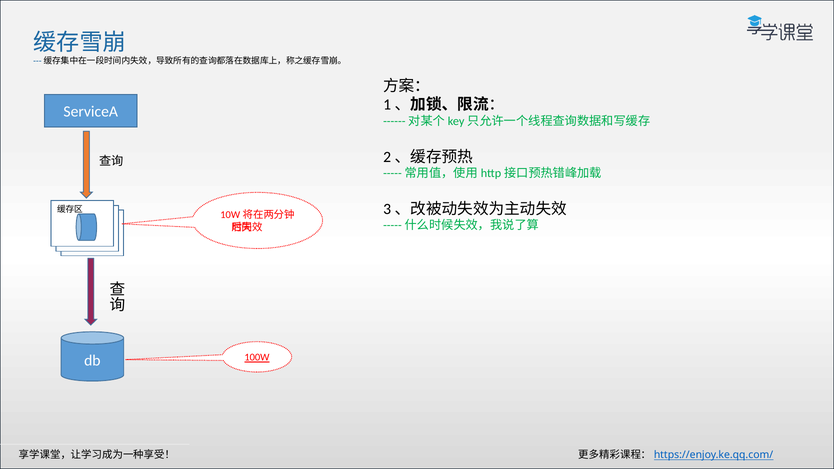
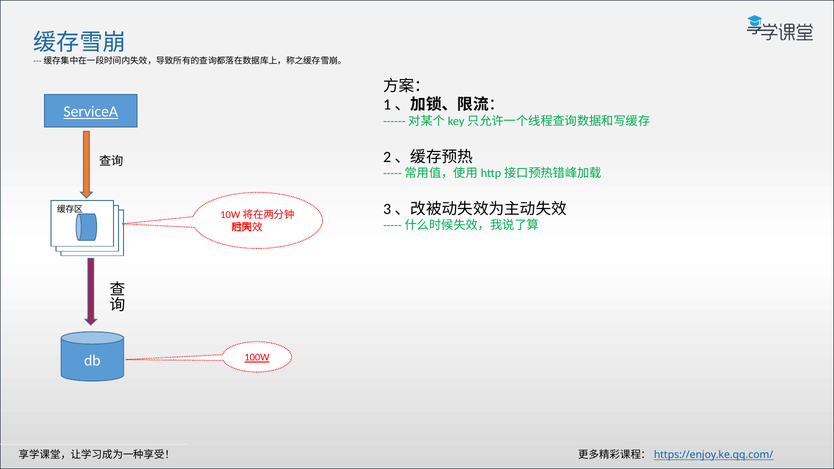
ServiceA underline: none -> present (91, 112)
